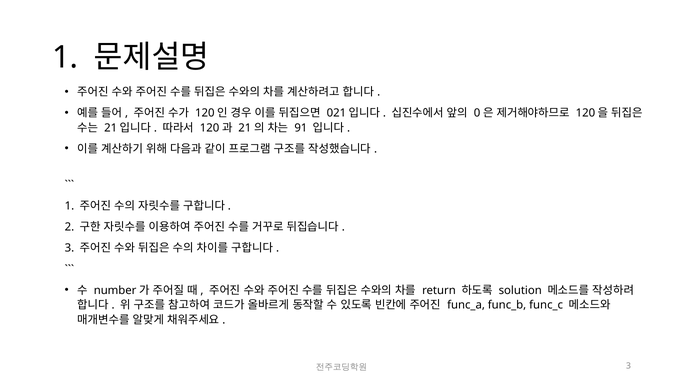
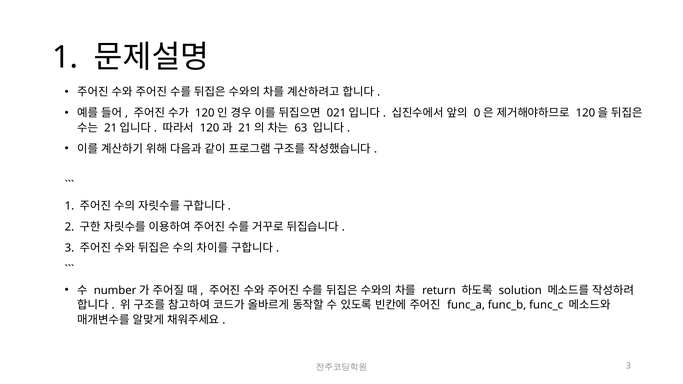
91: 91 -> 63 (301, 128)
